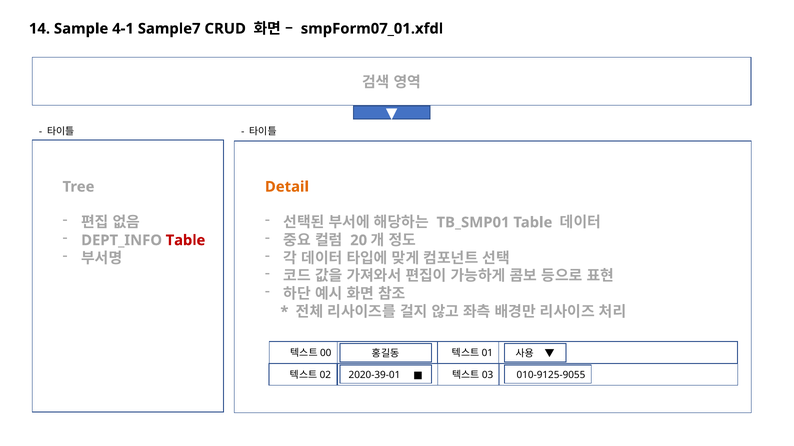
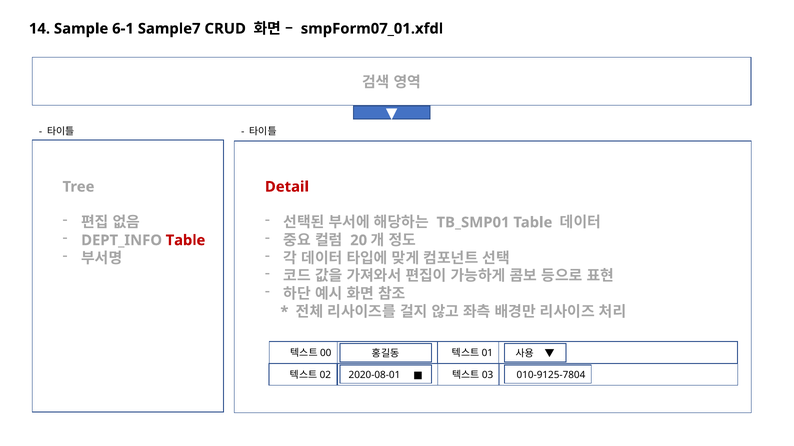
4-1: 4-1 -> 6-1 (123, 29)
Detail colour: orange -> red (287, 187)
2020-39-01: 2020-39-01 -> 2020-08-01 (374, 375)
010-9125-9055: 010-9125-9055 -> 010-9125-7804 (551, 375)
